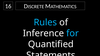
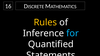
Rules colour: light blue -> yellow (45, 22)
